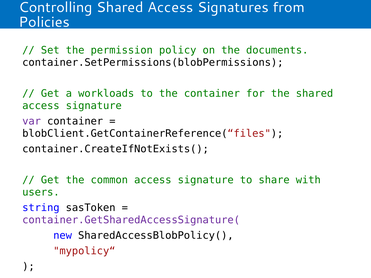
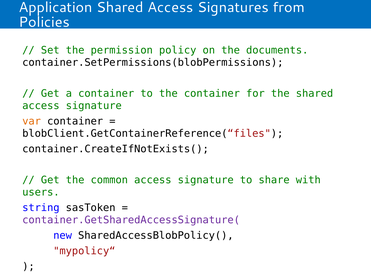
Controlling: Controlling -> Application (56, 7)
a workloads: workloads -> container (106, 93)
var colour: purple -> orange (32, 121)
